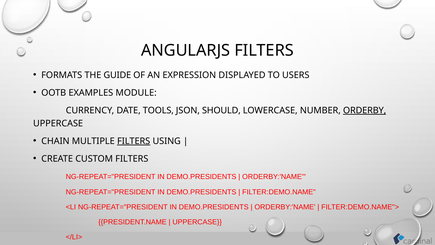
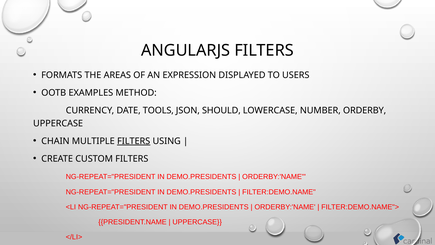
GUIDE: GUIDE -> AREAS (117, 75)
MODULE: MODULE -> METHOD (136, 93)
ORDERBY underline: present -> none (365, 110)
